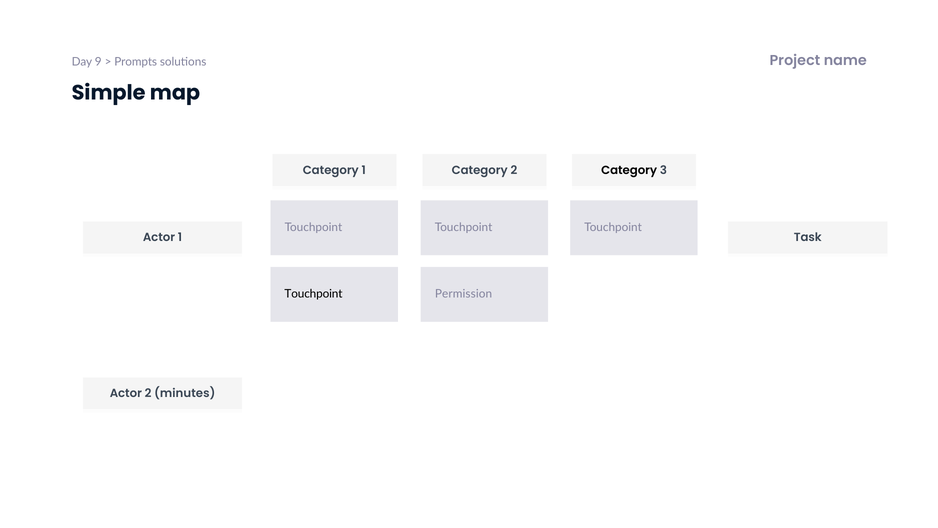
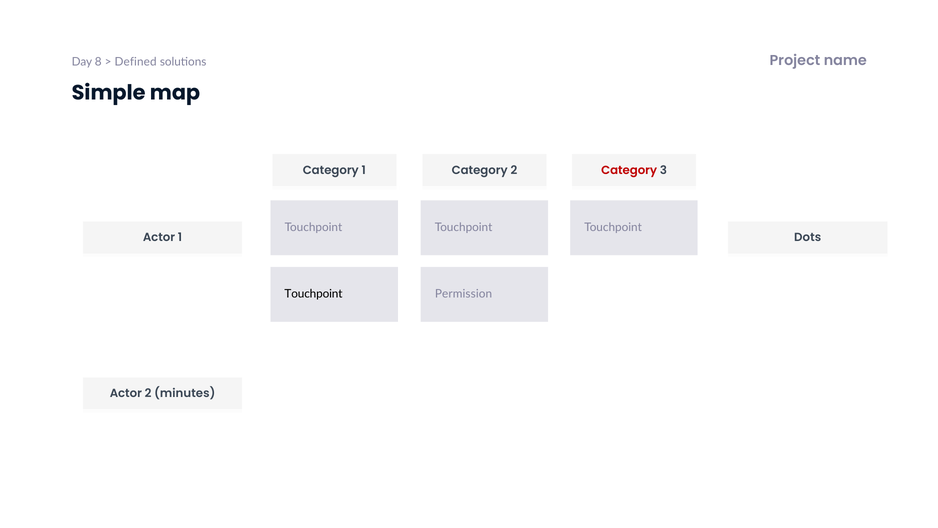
9: 9 -> 8 (98, 62)
Prompts: Prompts -> Defined (136, 62)
Category colour: black -> red (629, 170)
Task: Task -> Dots (808, 237)
